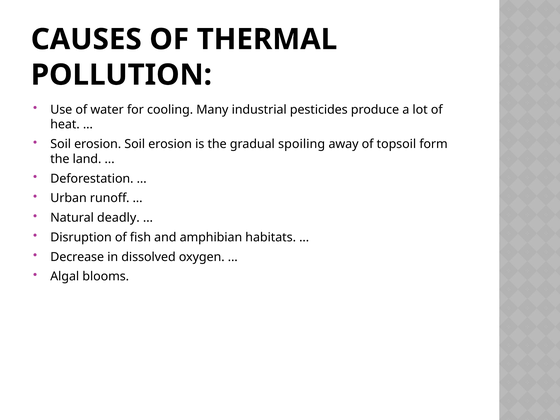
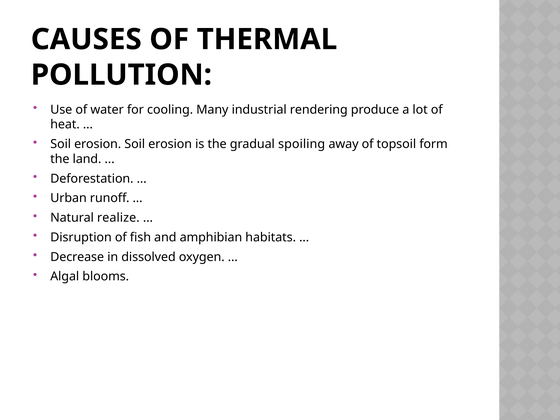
pesticides: pesticides -> rendering (319, 110)
deadly: deadly -> realize (118, 218)
